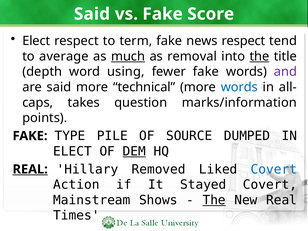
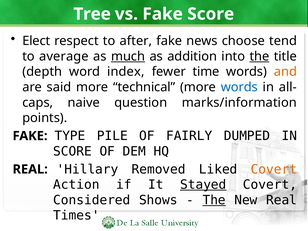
Said: Said -> Tree (92, 14)
term: term -> after (136, 41)
news respect: respect -> choose (243, 41)
removal: removal -> addition (192, 56)
using: using -> index (126, 72)
fewer fake: fake -> time (206, 72)
and colour: purple -> orange (285, 72)
takes: takes -> naive (84, 103)
SOURCE: SOURCE -> FAIRLY (189, 136)
ELECT: ELECT -> SCORE (73, 151)
DEM underline: present -> none (134, 151)
REAL underline: present -> none (30, 169)
Covert colour: blue -> orange (274, 169)
Stayed underline: none -> present (203, 185)
Mainstream: Mainstream -> Considered (92, 200)
